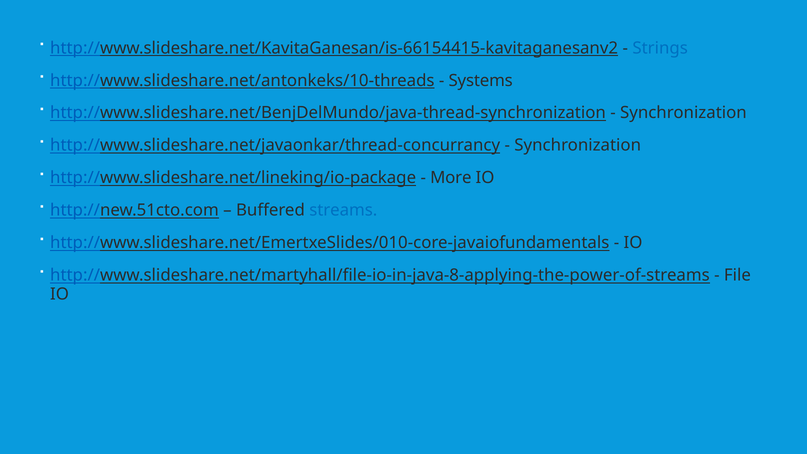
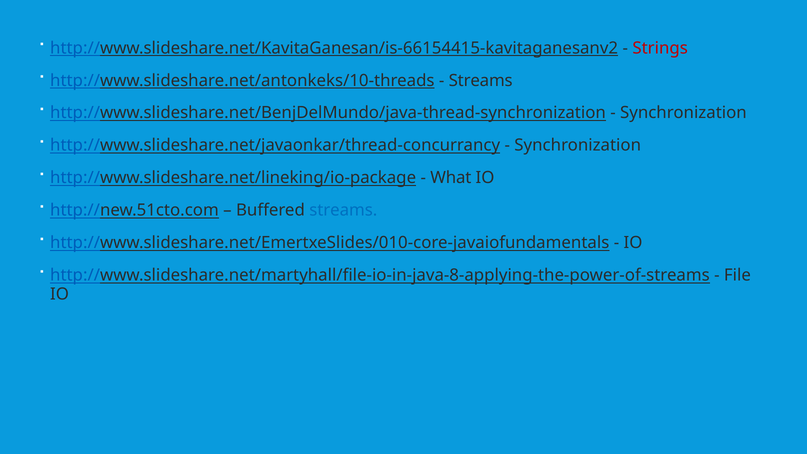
Strings colour: blue -> red (660, 48)
Systems: Systems -> Streams (481, 80)
More: More -> What (451, 178)
